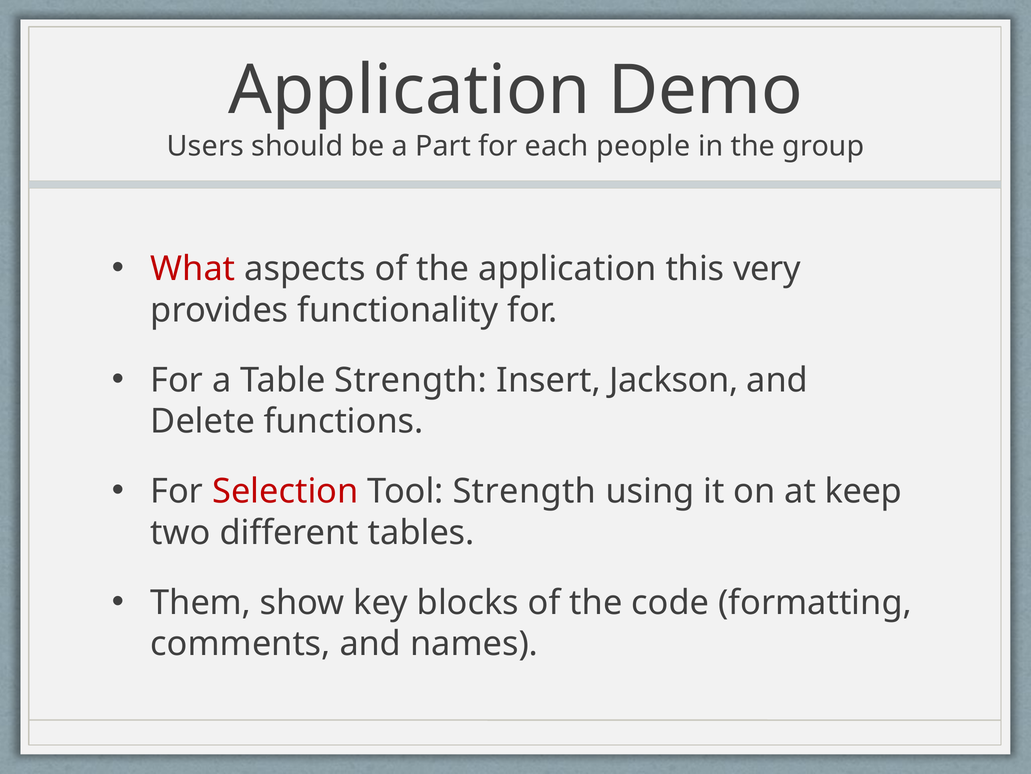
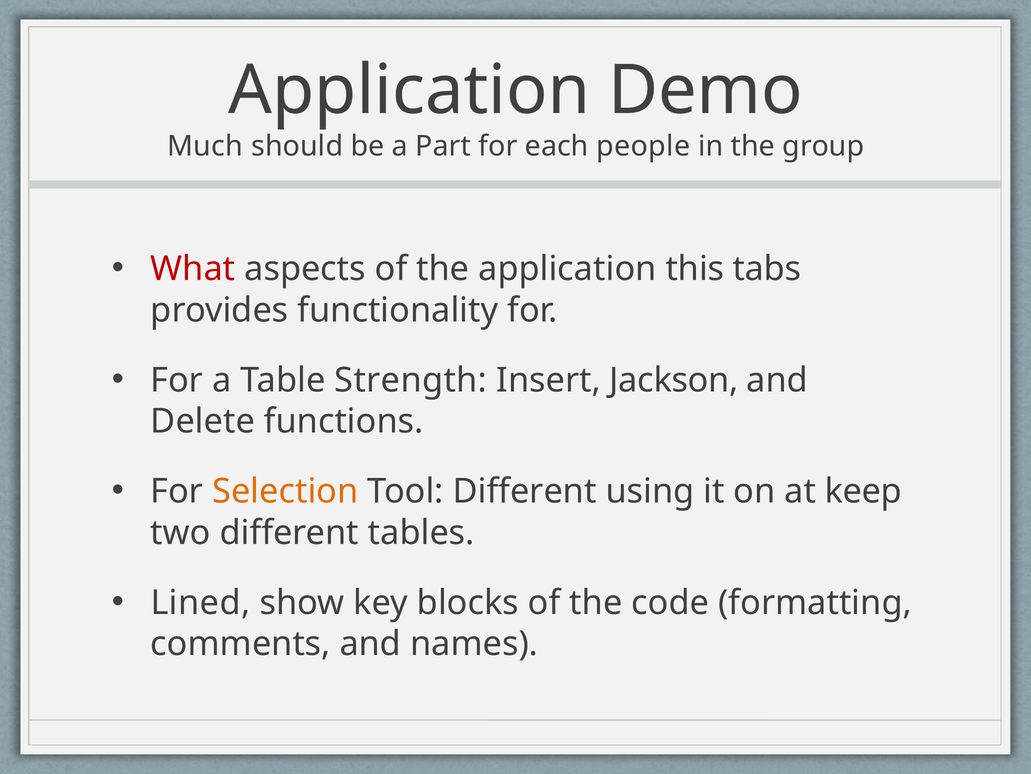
Users: Users -> Much (205, 146)
very: very -> tabs (767, 269)
Selection colour: red -> orange (285, 491)
Tool Strength: Strength -> Different (525, 491)
Them: Them -> Lined (200, 602)
